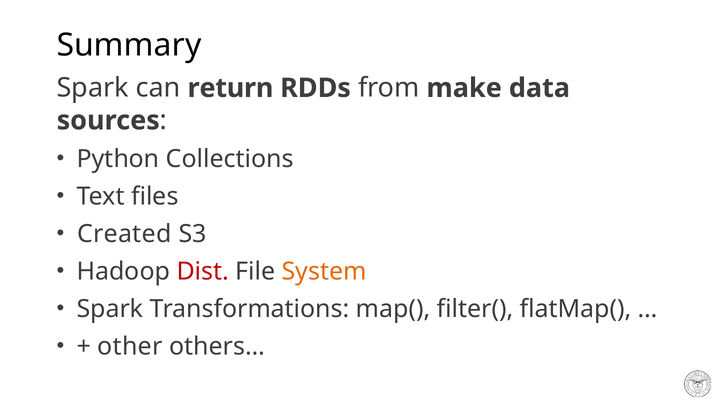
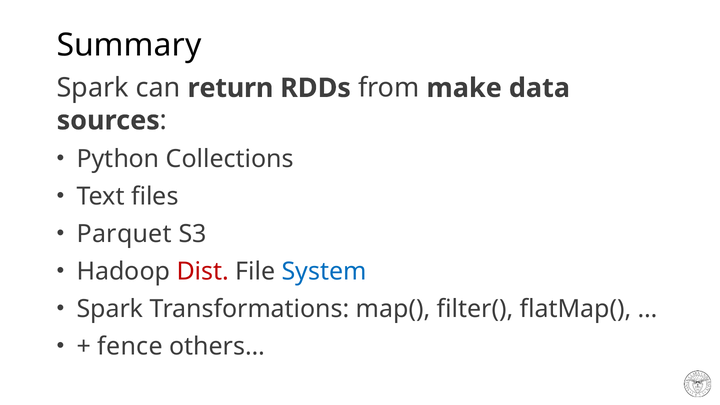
Created: Created -> Parquet (124, 234)
System colour: orange -> blue (324, 272)
other: other -> fence (130, 347)
